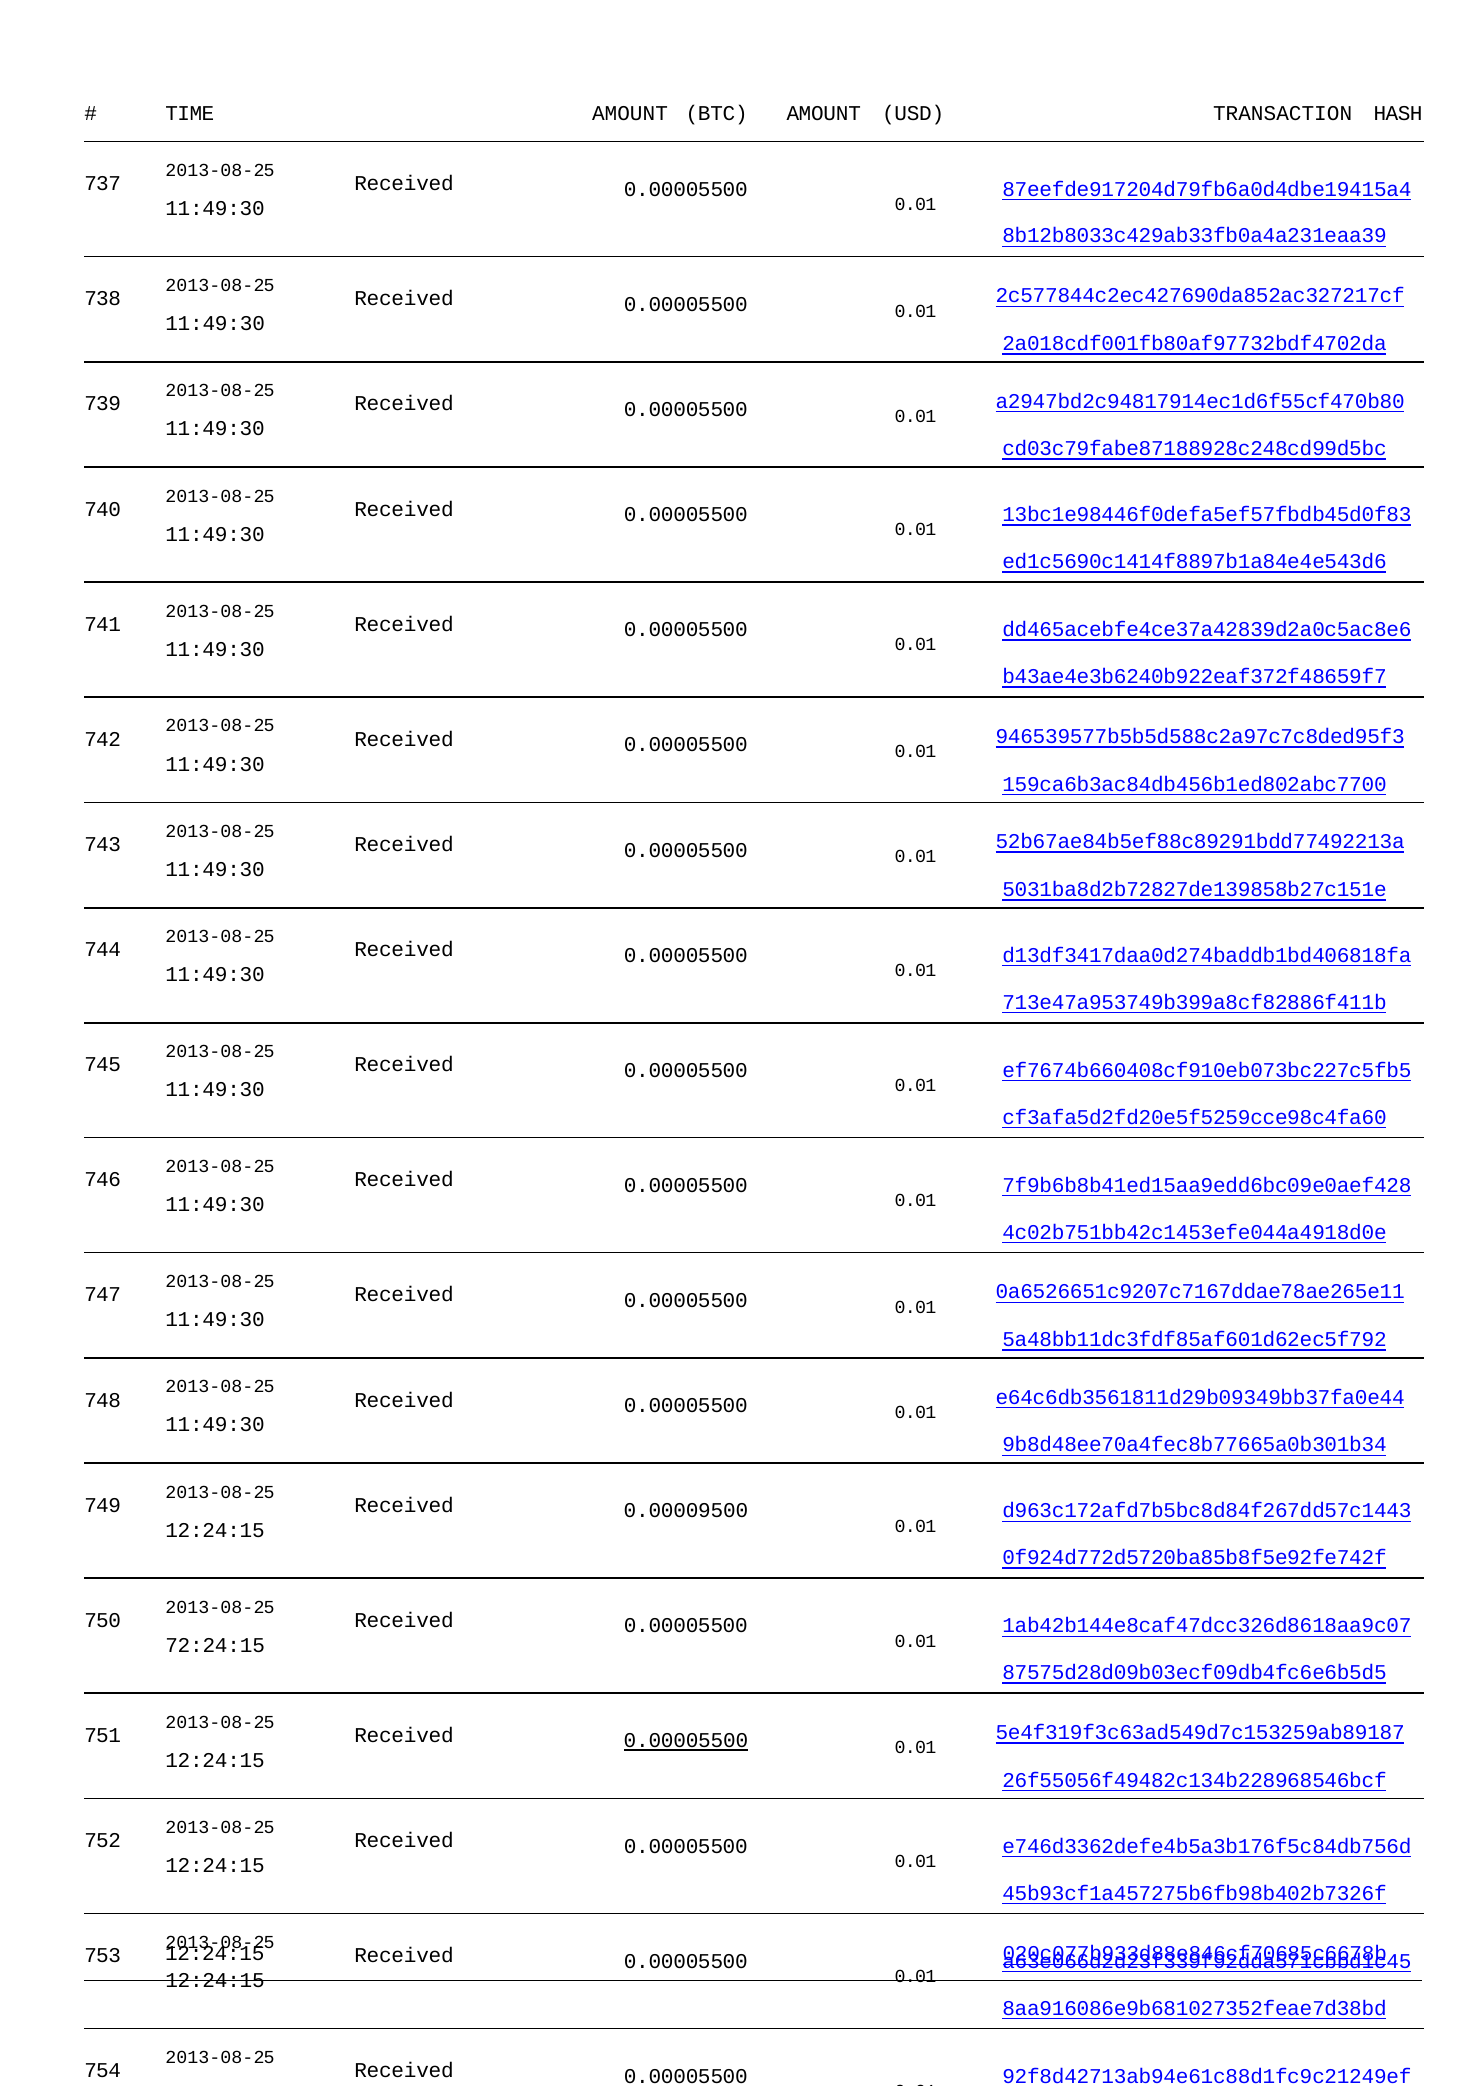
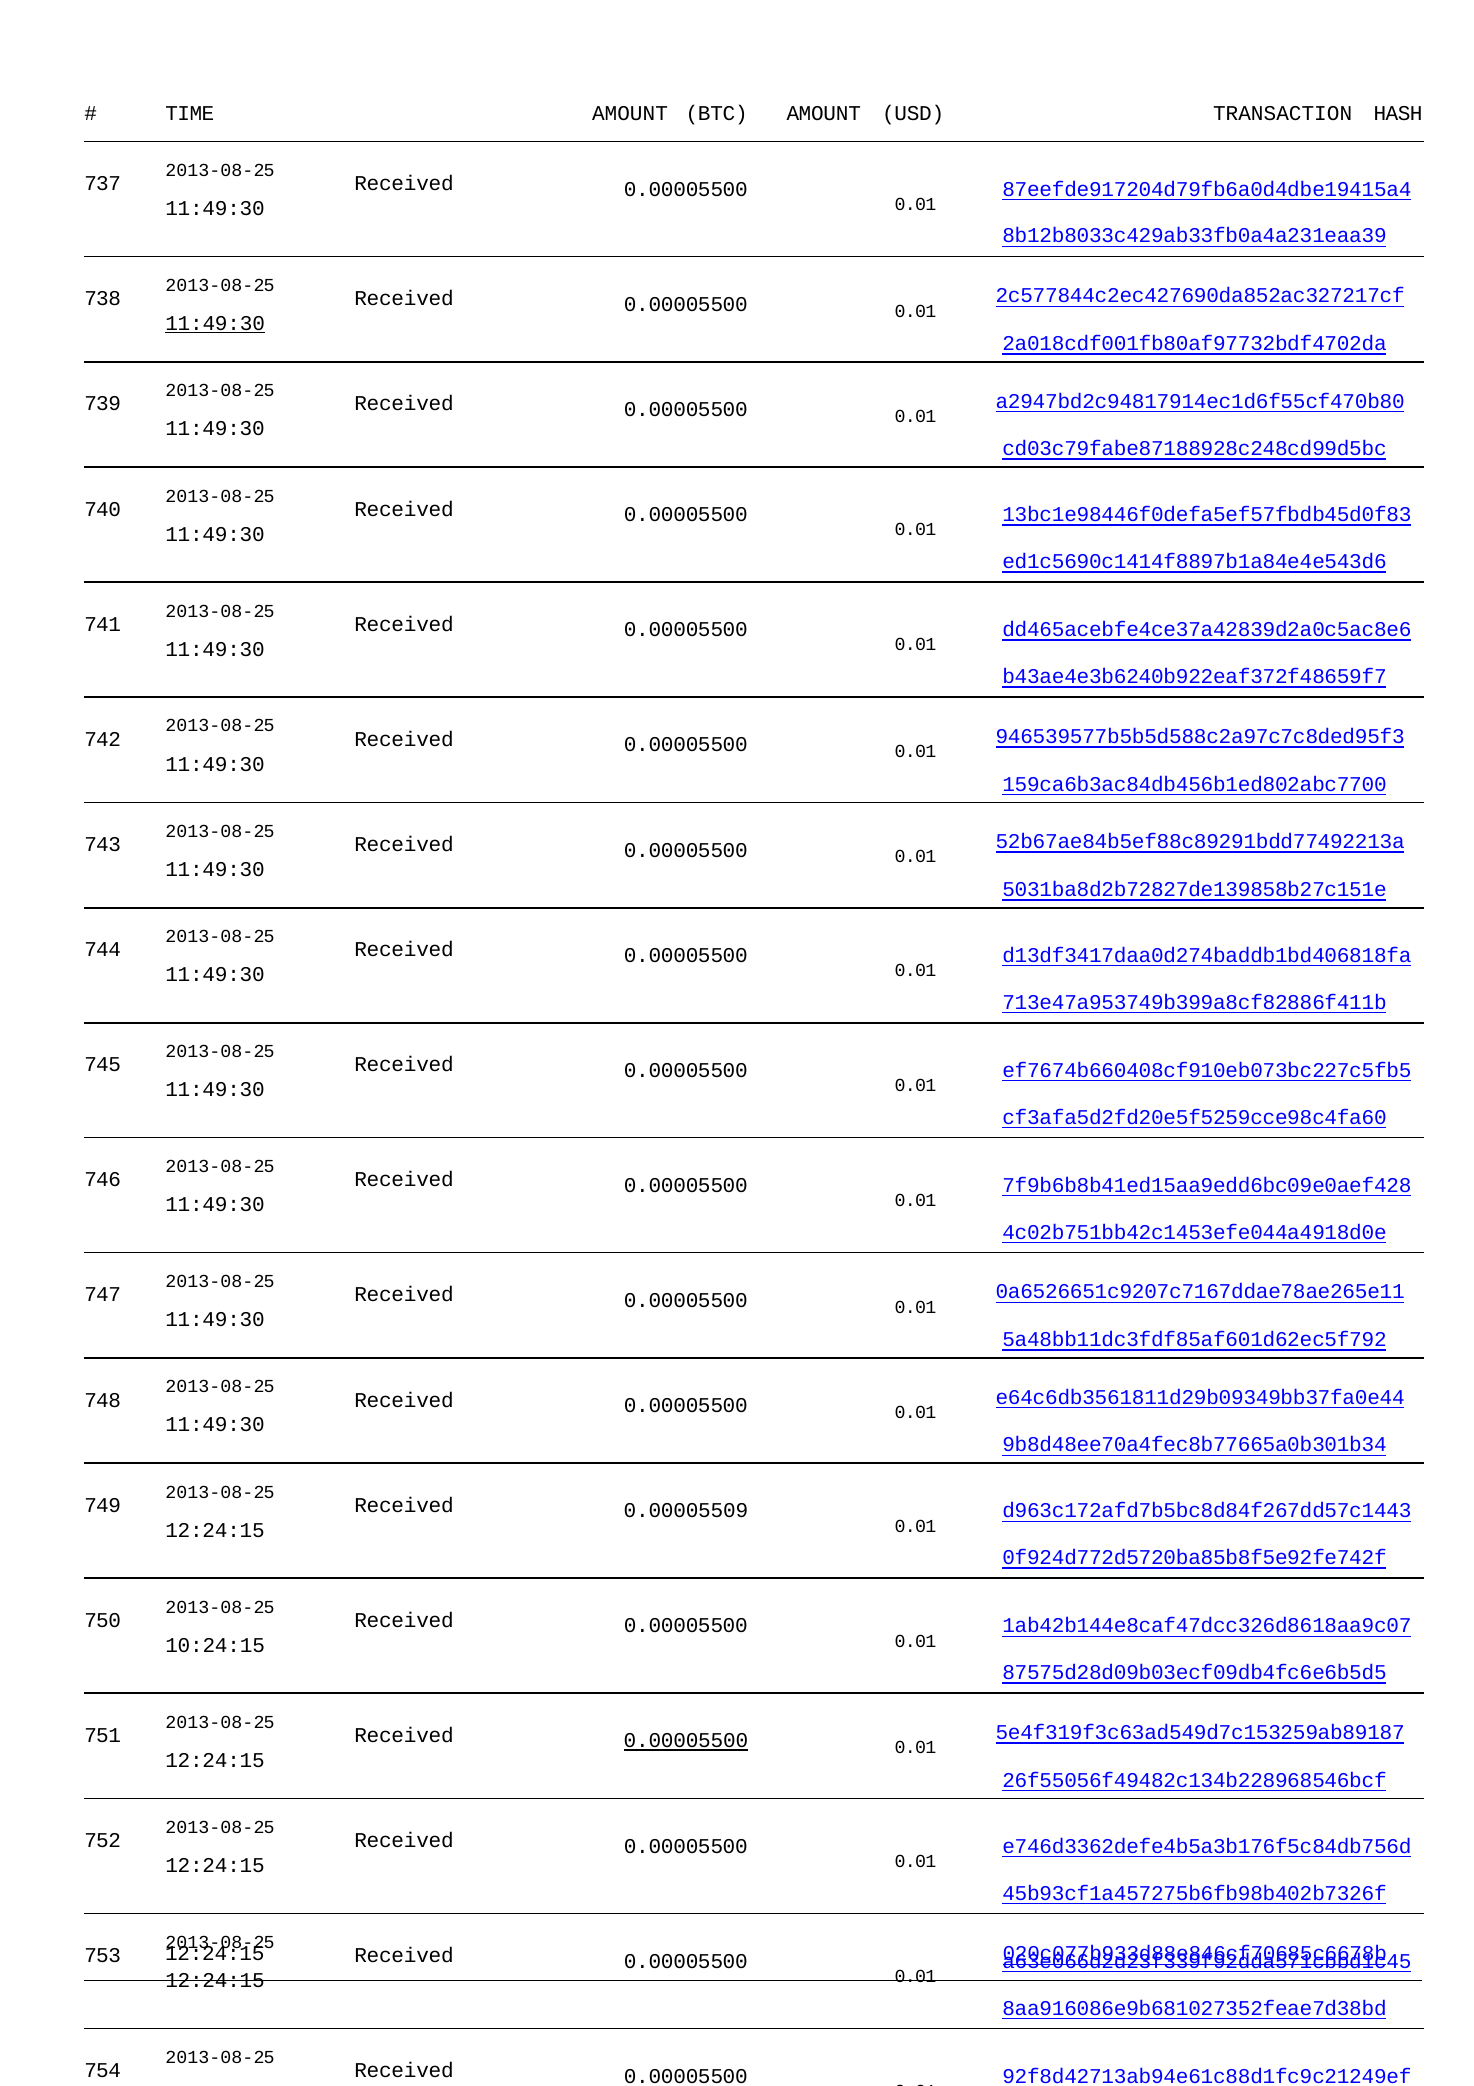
11:49:30 underline: none -> present (215, 323)
0.00009500: 0.00009500 -> 0.00005509 (686, 1511)
72:24:15: 72:24:15 -> 10:24:15 (215, 1645)
